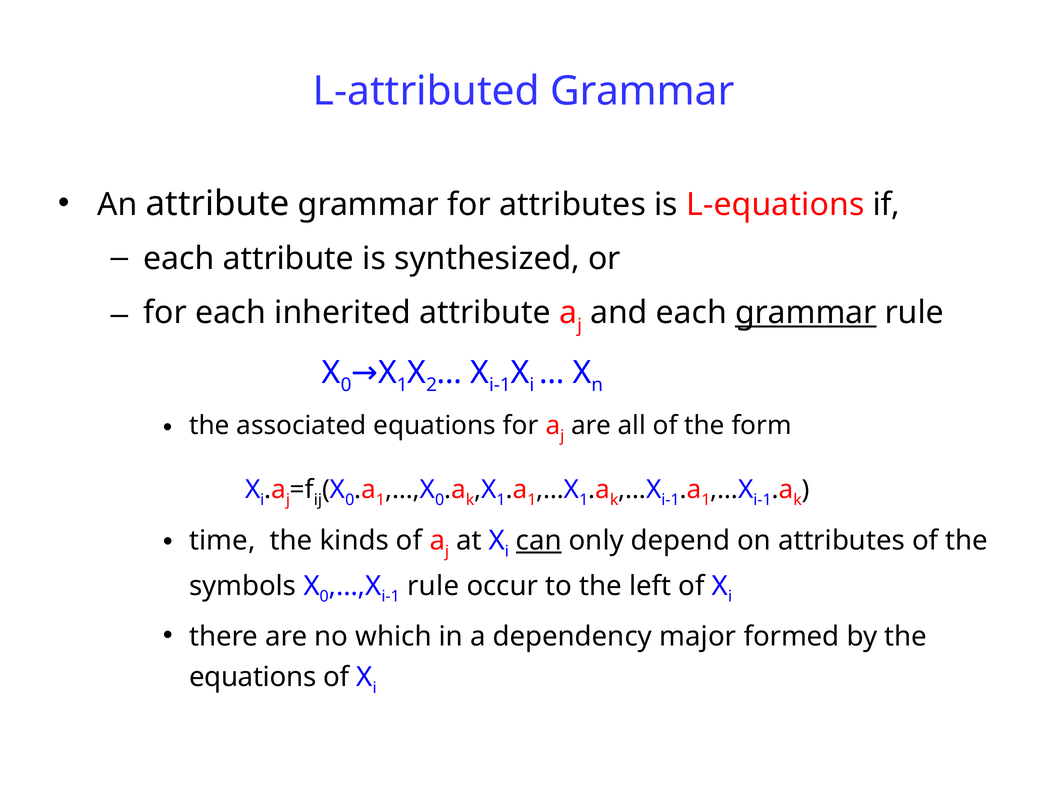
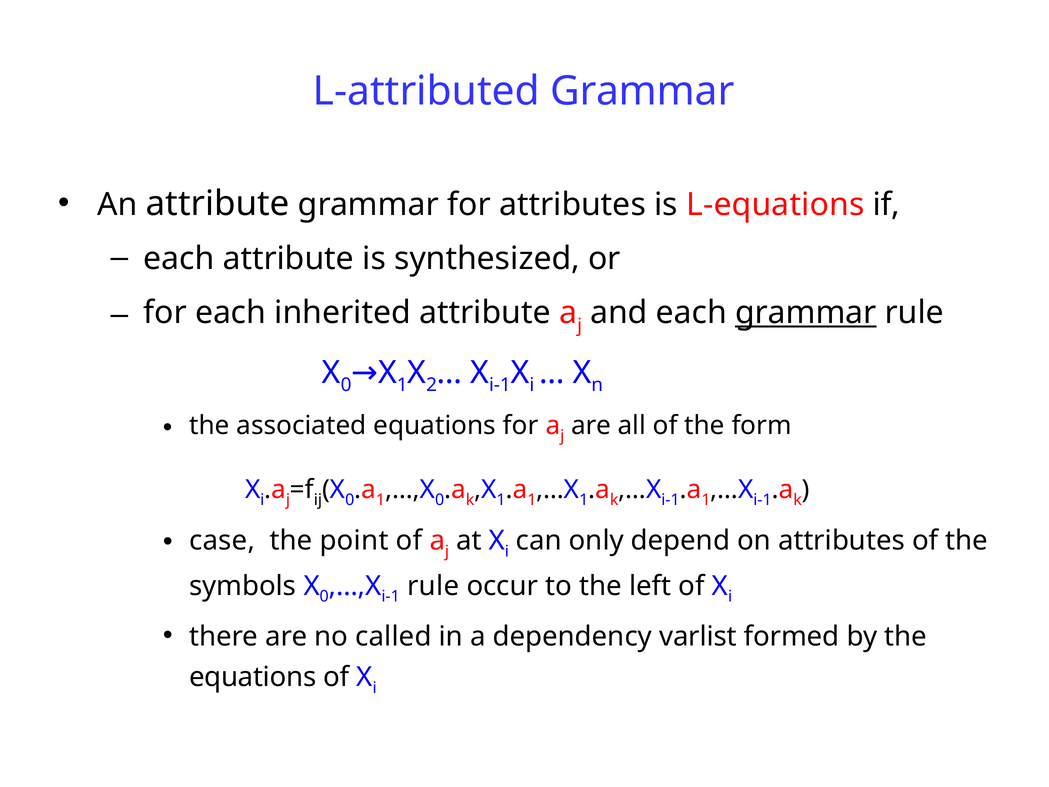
time: time -> case (222, 540)
kinds: kinds -> point (354, 540)
can underline: present -> none (539, 540)
which: which -> called (393, 636)
major: major -> varlist (698, 636)
